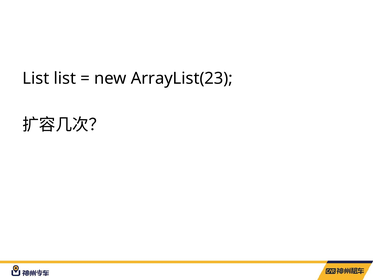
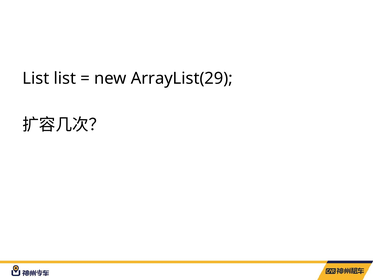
ArrayList(23: ArrayList(23 -> ArrayList(29 (182, 78)
